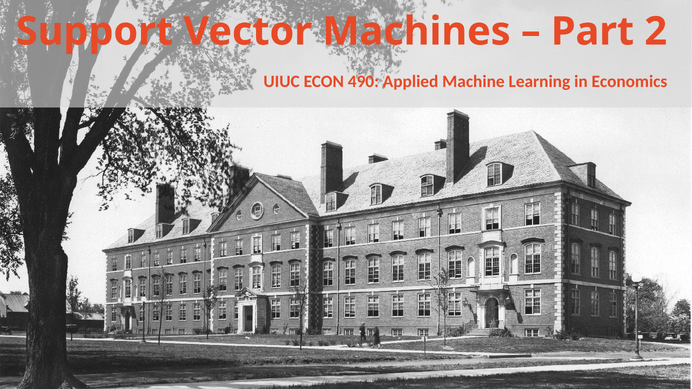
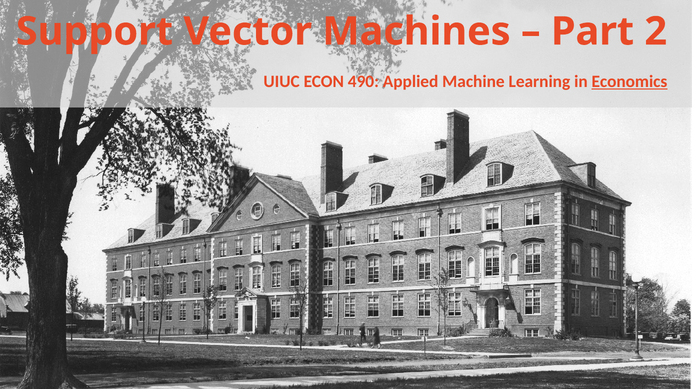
Economics underline: none -> present (629, 82)
